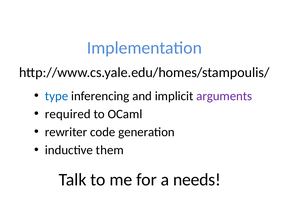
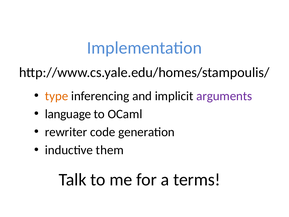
type colour: blue -> orange (57, 96)
required: required -> language (68, 114)
needs: needs -> terms (197, 179)
